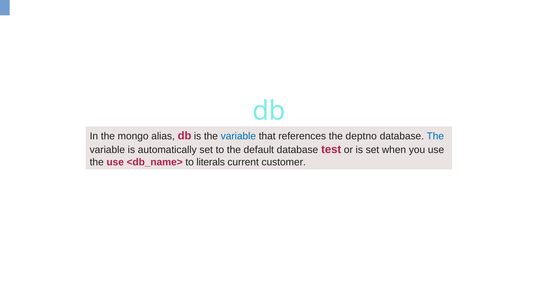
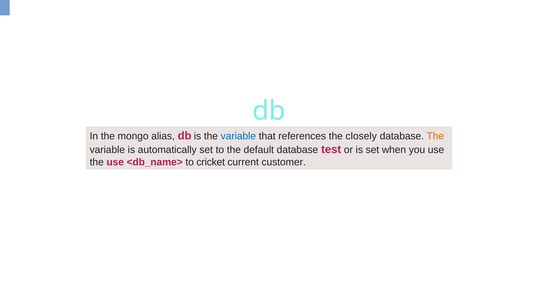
deptno: deptno -> closely (361, 136)
The colour: blue -> orange (435, 136)
literals: literals -> cricket (211, 162)
